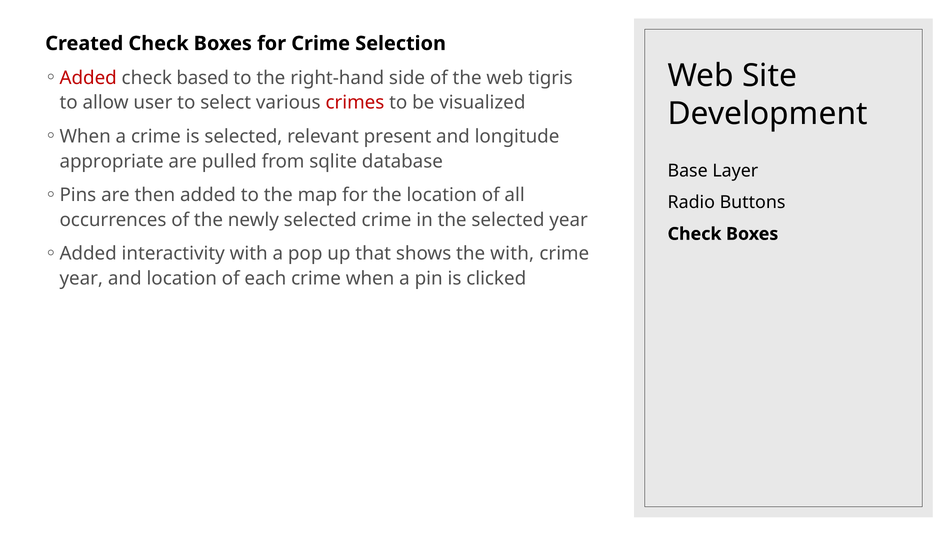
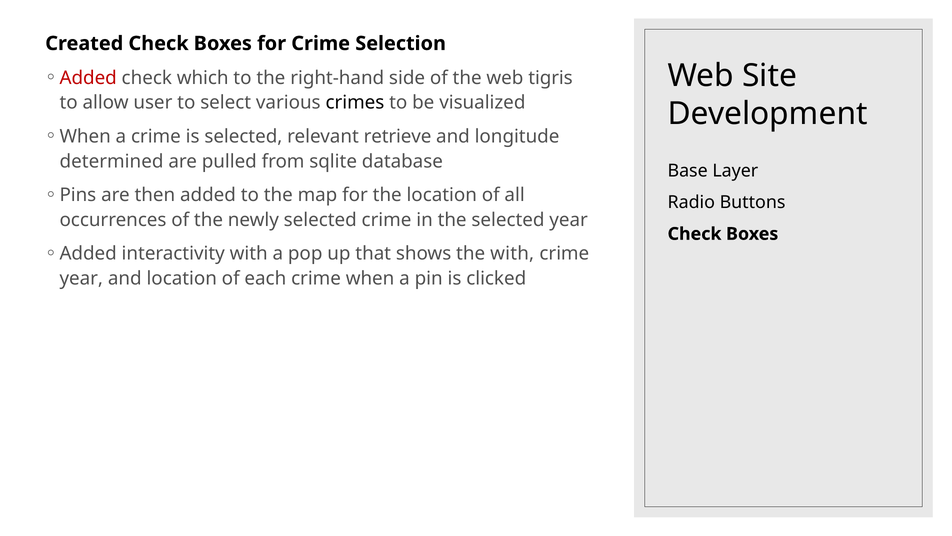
based: based -> which (203, 78)
crimes colour: red -> black (355, 103)
present: present -> retrieve (398, 136)
appropriate: appropriate -> determined (112, 161)
